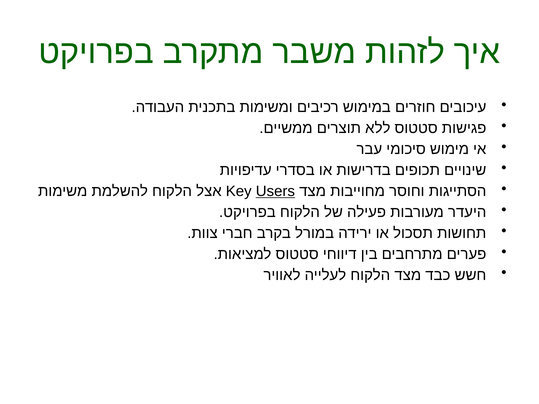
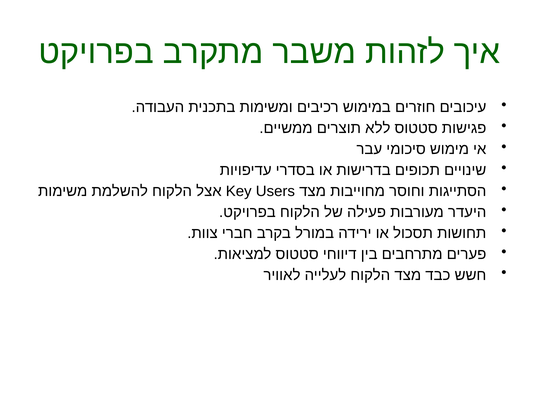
Users underline: present -> none (275, 191)
